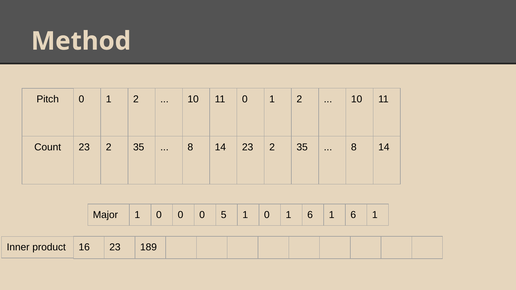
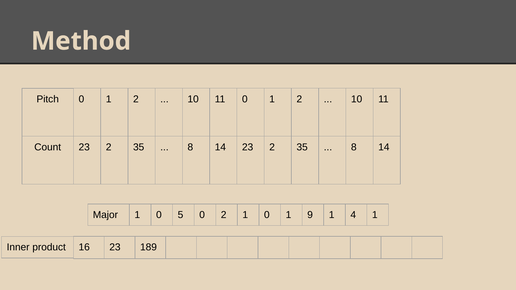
1 0 0: 0 -> 5 (180, 215)
0 5: 5 -> 2 (224, 215)
0 1 6: 6 -> 9 (310, 215)
6: 6 -> 4 (353, 215)
